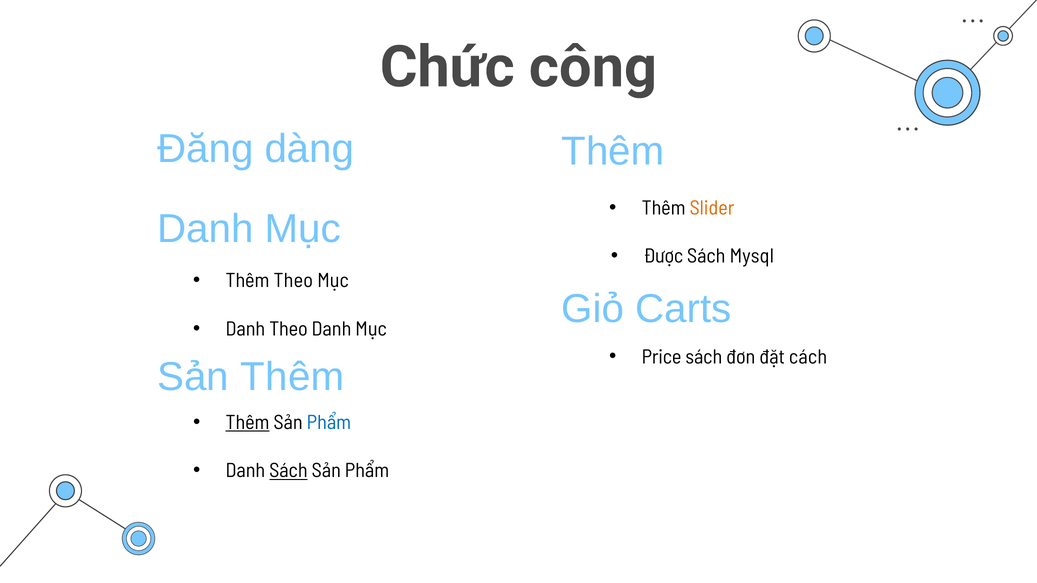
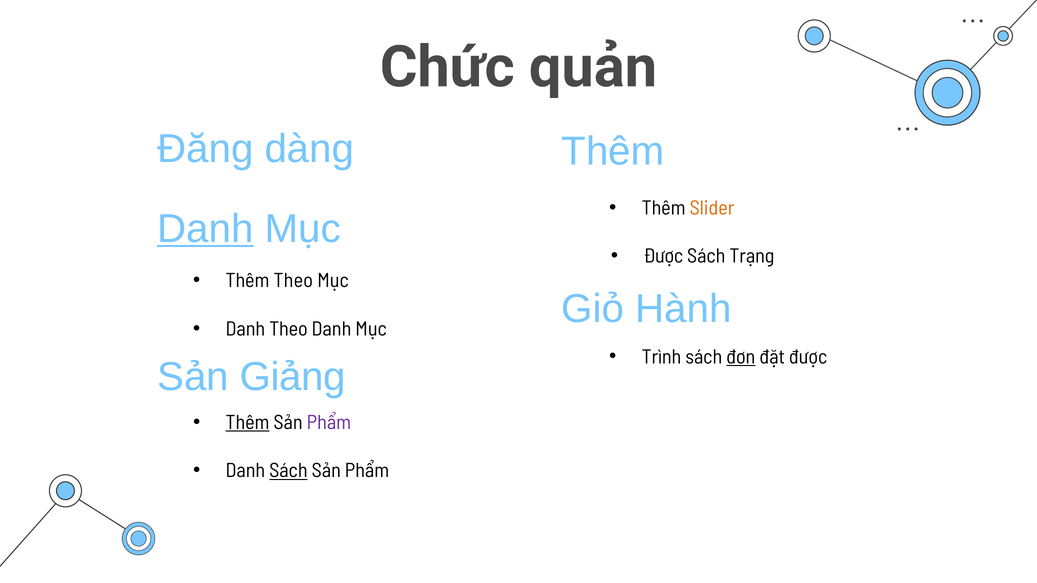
công: công -> quản (593, 67)
Danh underline: none -> present (205, 229)
Mysql: Mysql -> Trạng (752, 256)
Carts: Carts -> Hành (683, 309)
Price: Price -> Trình (661, 357)
đơn underline: none -> present (741, 357)
đặt cách: cách -> được (808, 357)
Sản Thêm: Thêm -> Giảng (293, 377)
Phẩm colour: blue -> purple (329, 423)
